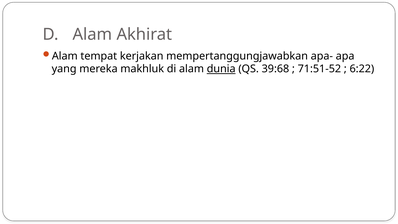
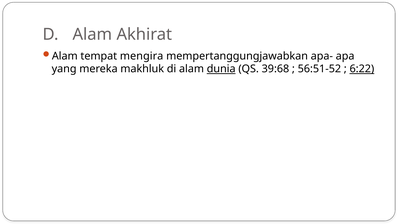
kerjakan: kerjakan -> mengira (142, 56)
71:51-52: 71:51-52 -> 56:51-52 (319, 69)
6:22 underline: none -> present (362, 69)
